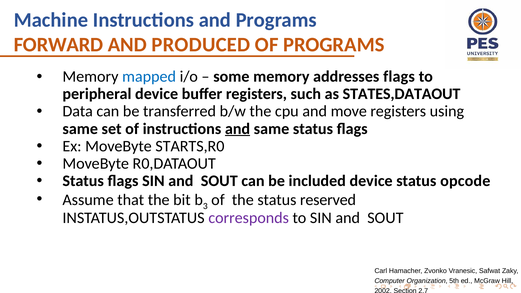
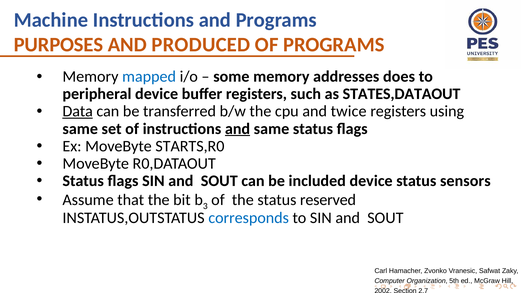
FORWARD: FORWARD -> PURPOSES (58, 45)
addresses flags: flags -> does (399, 77)
Data underline: none -> present (78, 111)
move: move -> twice (349, 111)
opcode: opcode -> sensors (465, 181)
corresponds colour: purple -> blue (249, 218)
